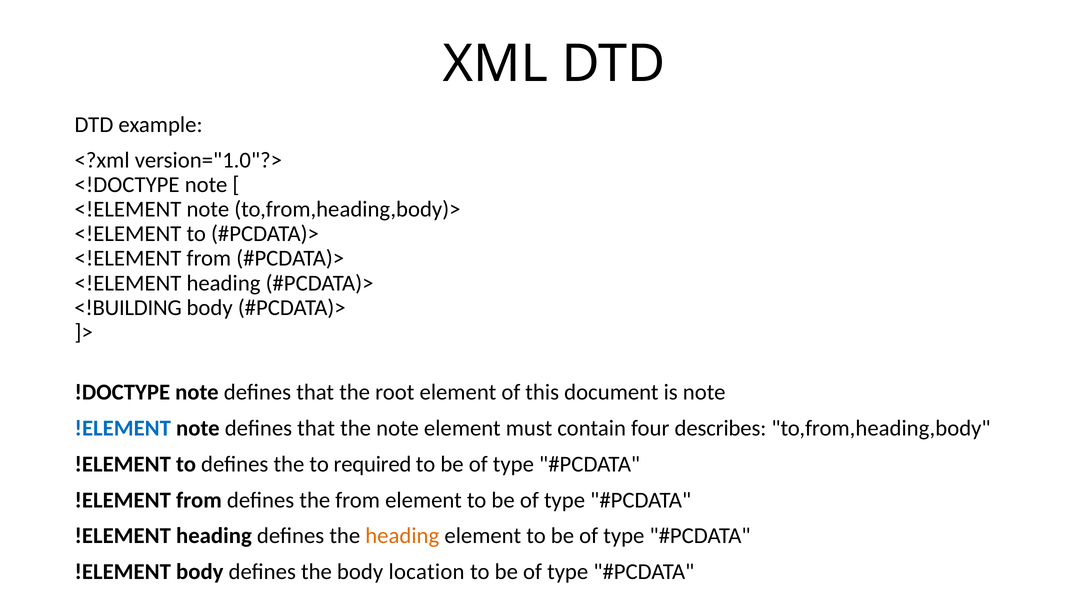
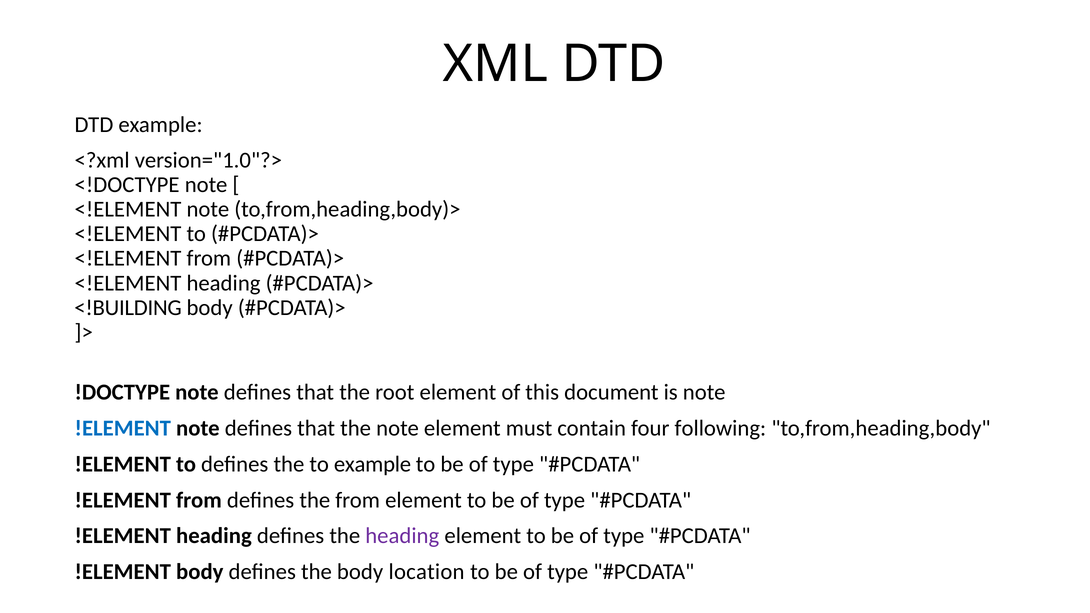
describes: describes -> following (720, 428)
to required: required -> example (373, 464)
heading colour: orange -> purple (402, 536)
